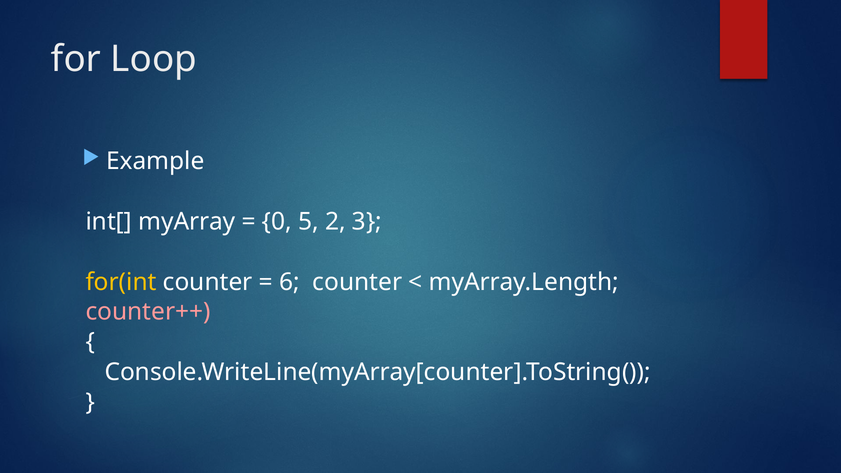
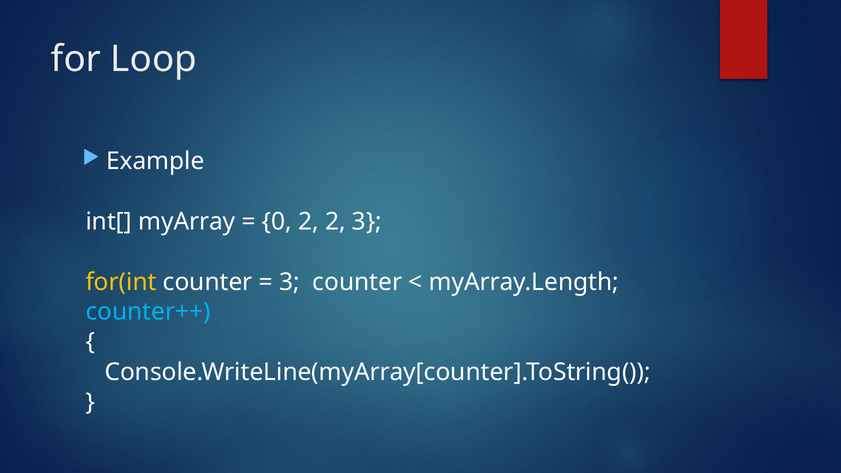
0 5: 5 -> 2 (309, 222)
6: 6 -> 3 (290, 282)
counter++ colour: pink -> light blue (148, 312)
